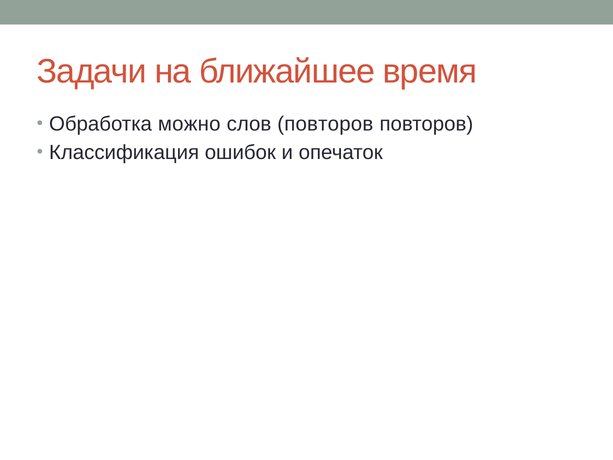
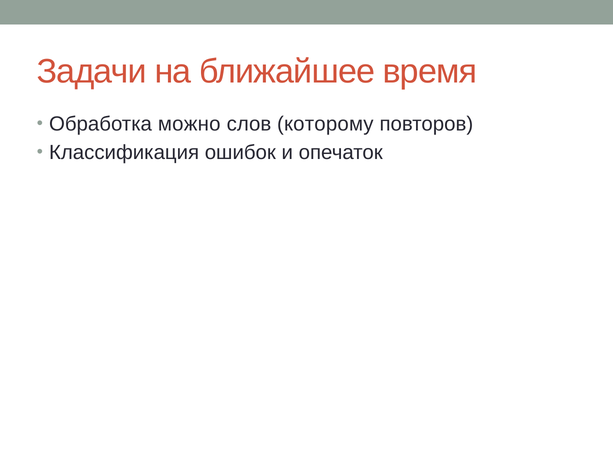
слов повторов: повторов -> которому (325, 124)
